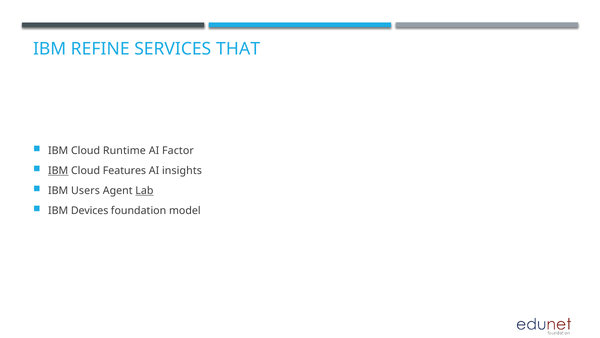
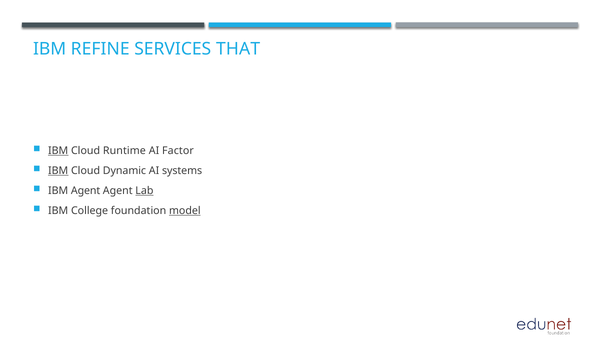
IBM underline: none -> present (58, 151)
Features: Features -> Dynamic (124, 170)
insights: insights -> systems (182, 170)
IBM Users: Users -> Agent (86, 190)
Devices: Devices -> College (90, 210)
model underline: none -> present (185, 210)
